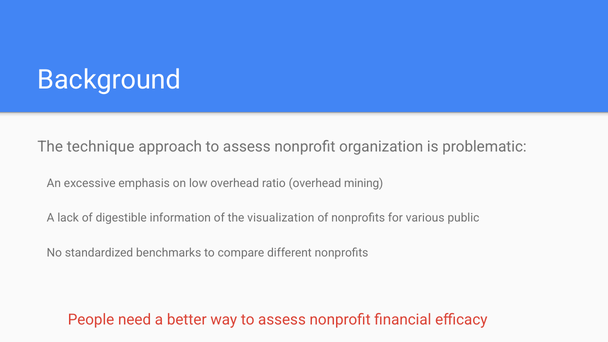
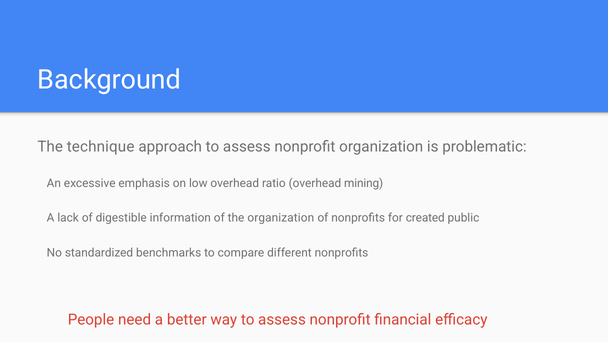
the visualization: visualization -> organization (281, 218)
various: various -> created (425, 218)
